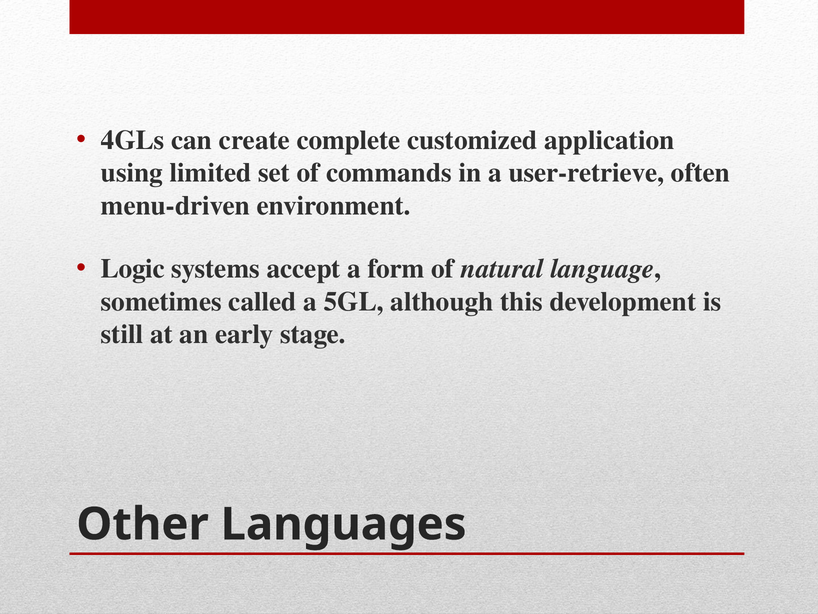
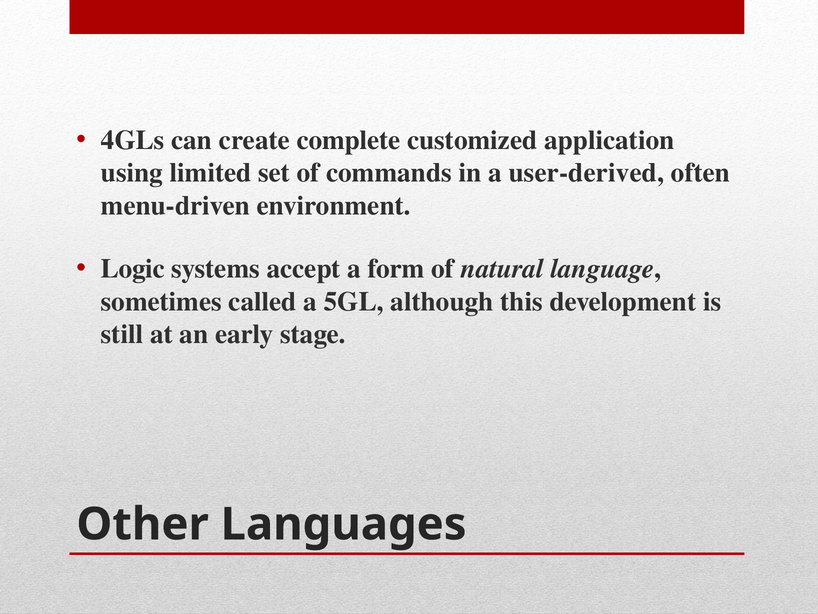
user-retrieve: user-retrieve -> user-derived (586, 173)
